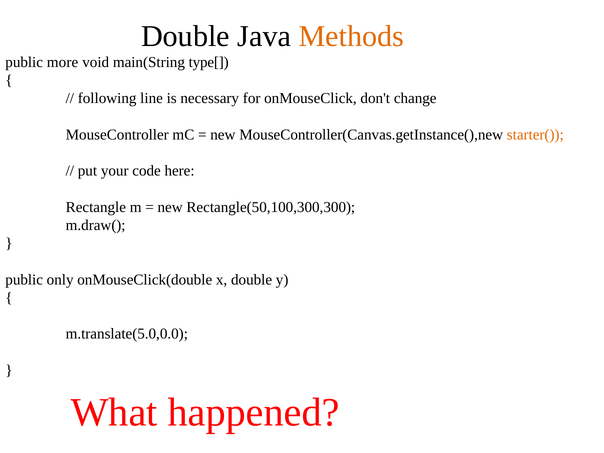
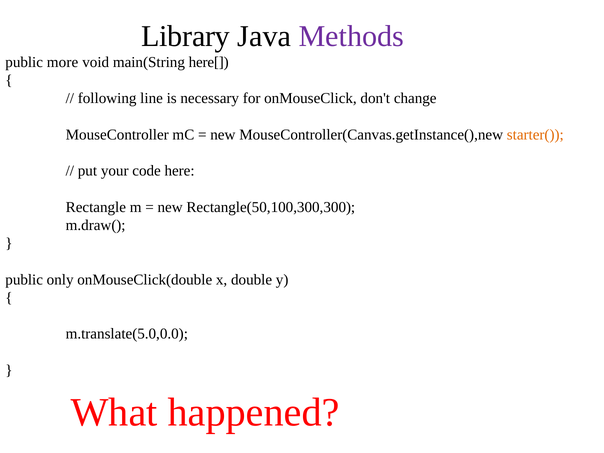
Double: Double -> Library (186, 36)
Methods colour: orange -> purple (351, 36)
type[: type[ -> here[ (209, 62)
